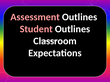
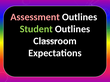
Student colour: pink -> light green (36, 29)
